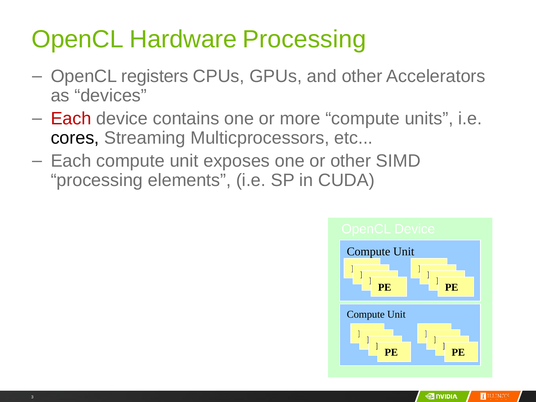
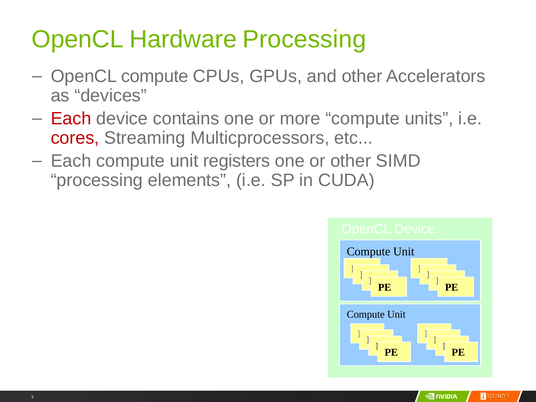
OpenCL registers: registers -> compute (155, 76)
cores colour: black -> red (75, 138)
exposes: exposes -> registers (237, 161)
